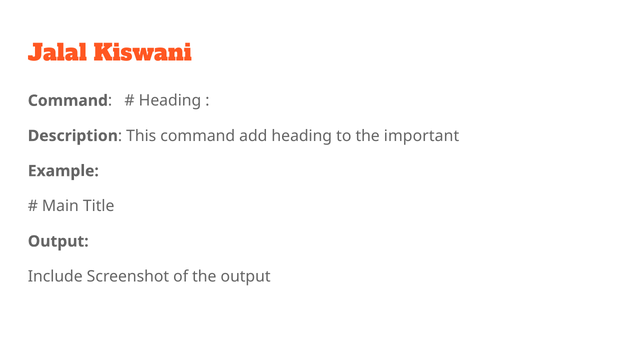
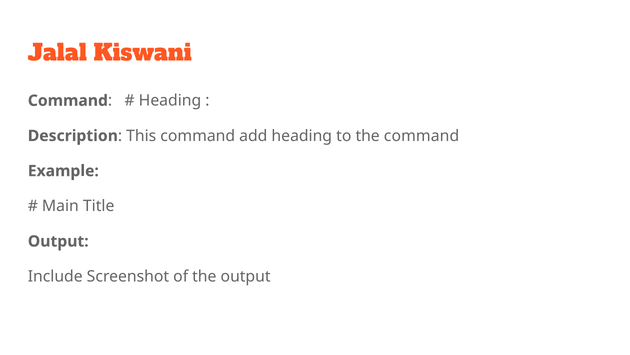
the important: important -> command (422, 136)
